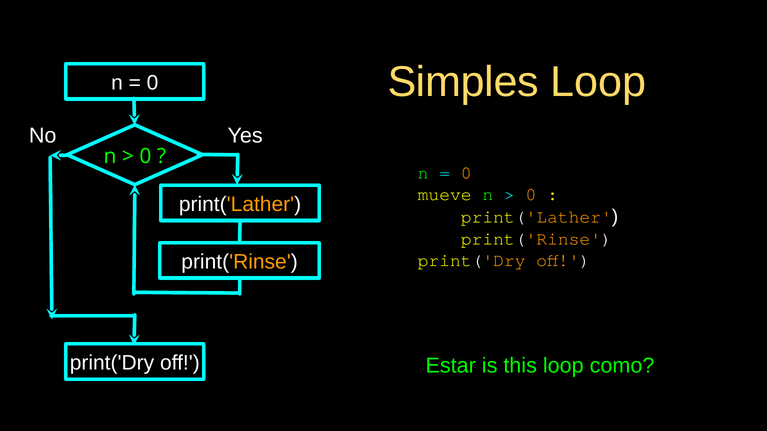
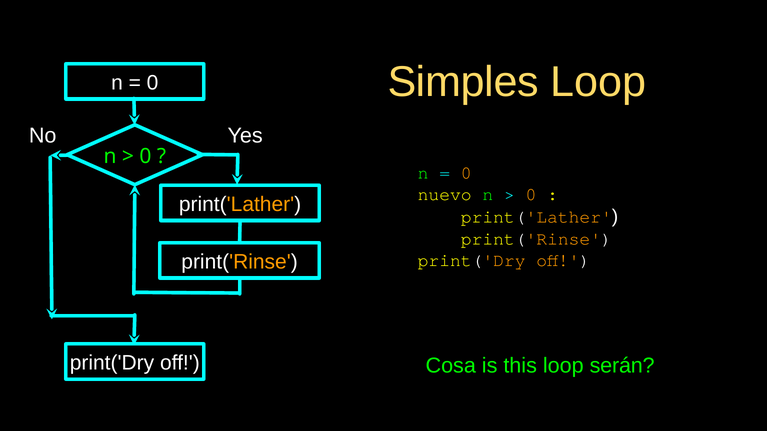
mueve: mueve -> nuevo (445, 194)
Estar: Estar -> Cosa (451, 366)
como: como -> serán (622, 366)
